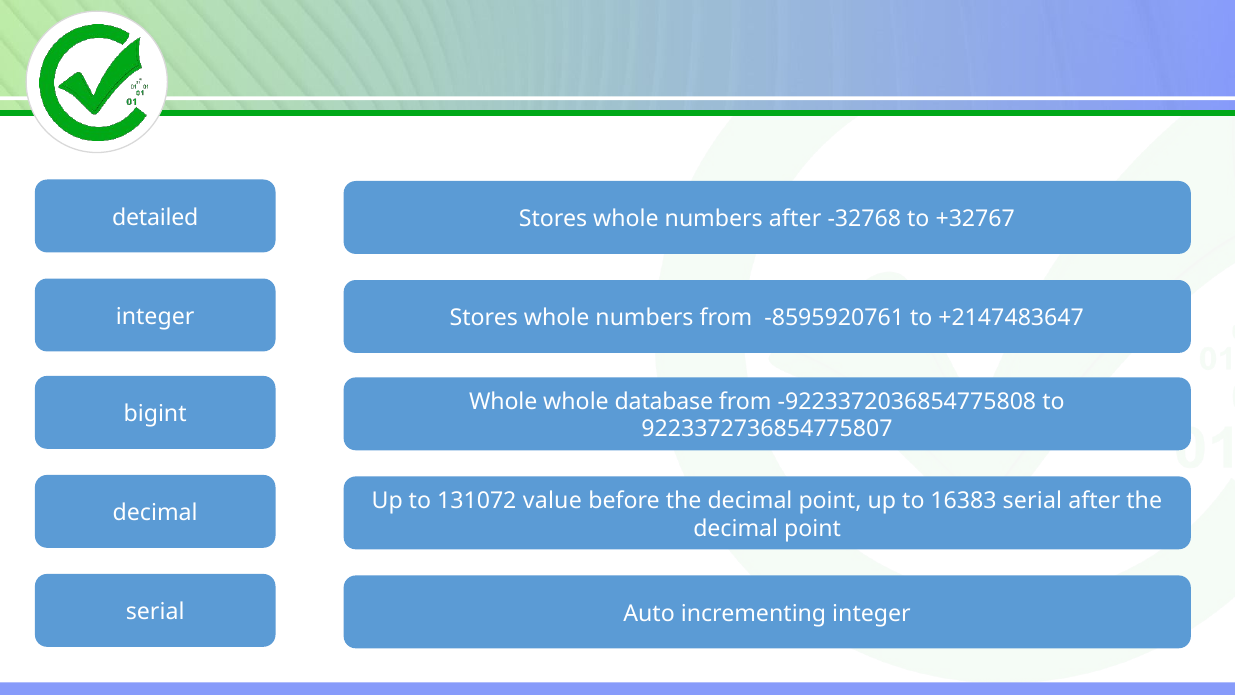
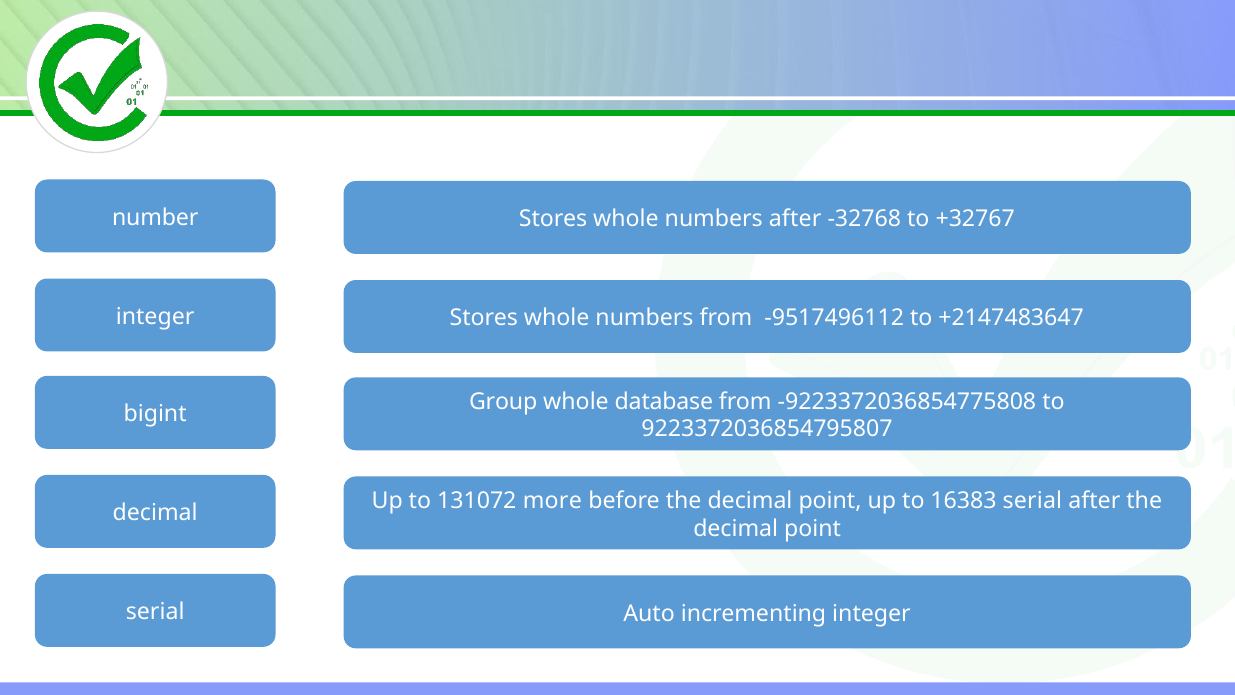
detailed: detailed -> number (155, 217)
-8595920761: -8595920761 -> -9517496112 (834, 318)
Whole: Whole -> Group (503, 401)
9223372736854775807: 9223372736854775807 -> 9223372036854795807 (767, 429)
value: value -> more (552, 500)
